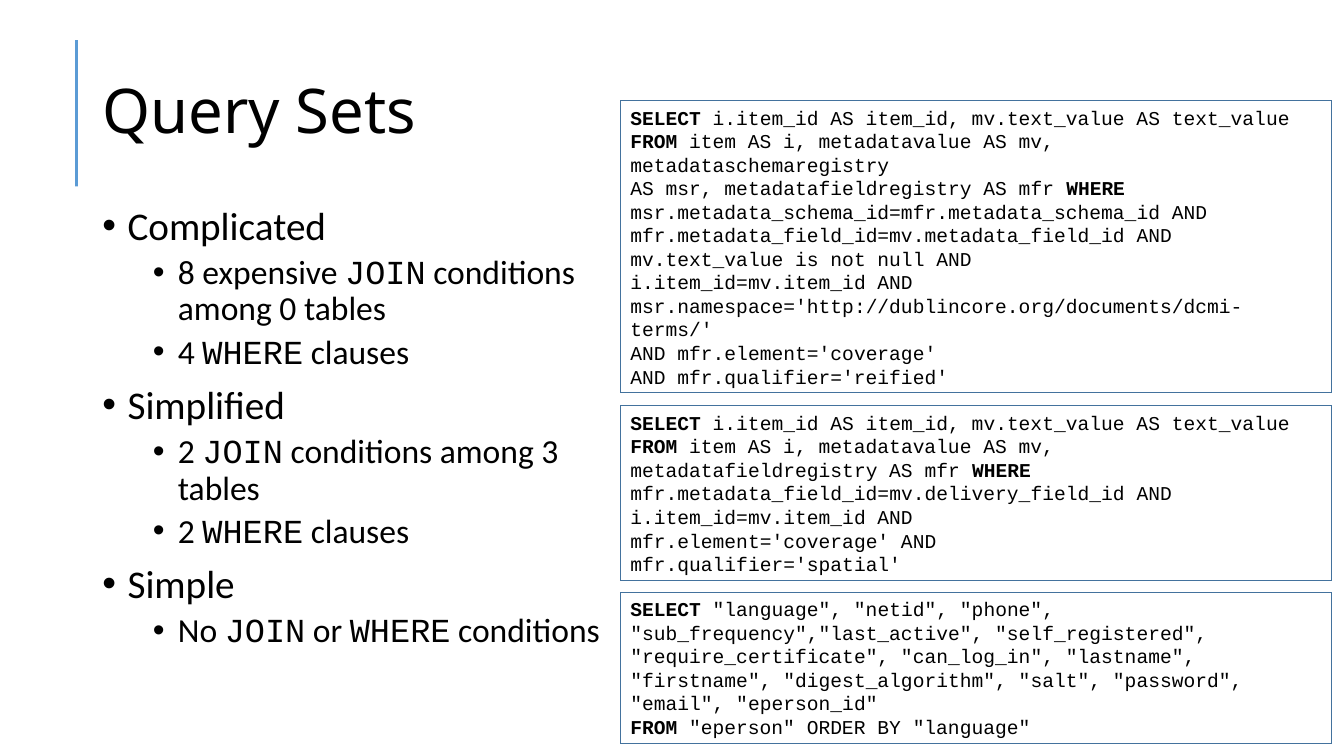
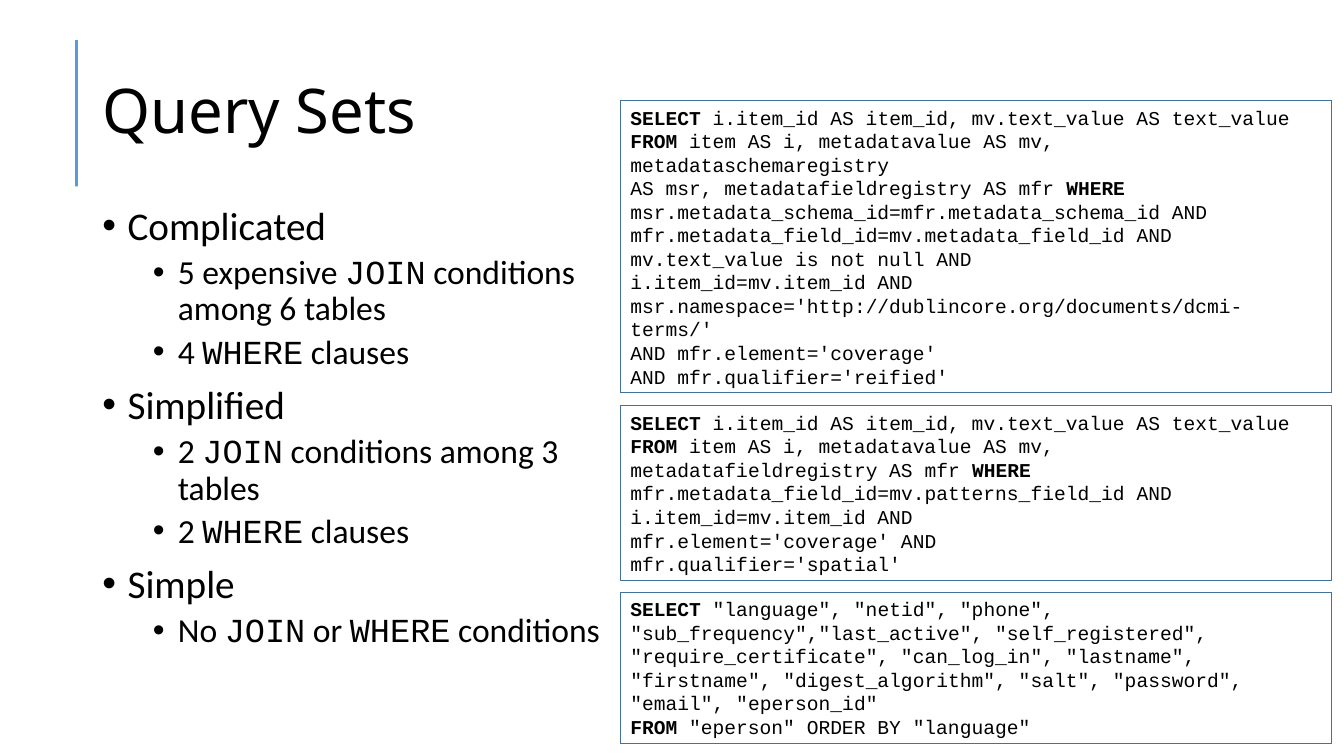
8: 8 -> 5 (186, 273)
0: 0 -> 6 (288, 310)
mfr.metadata_field_id=mv.delivery_field_id: mfr.metadata_field_id=mv.delivery_field_id -> mfr.metadata_field_id=mv.patterns_field_id (877, 494)
